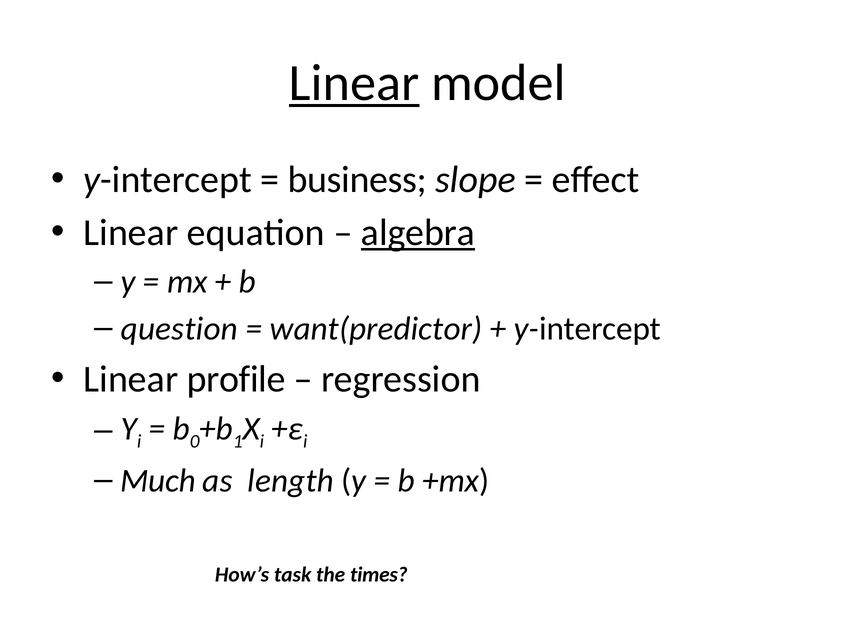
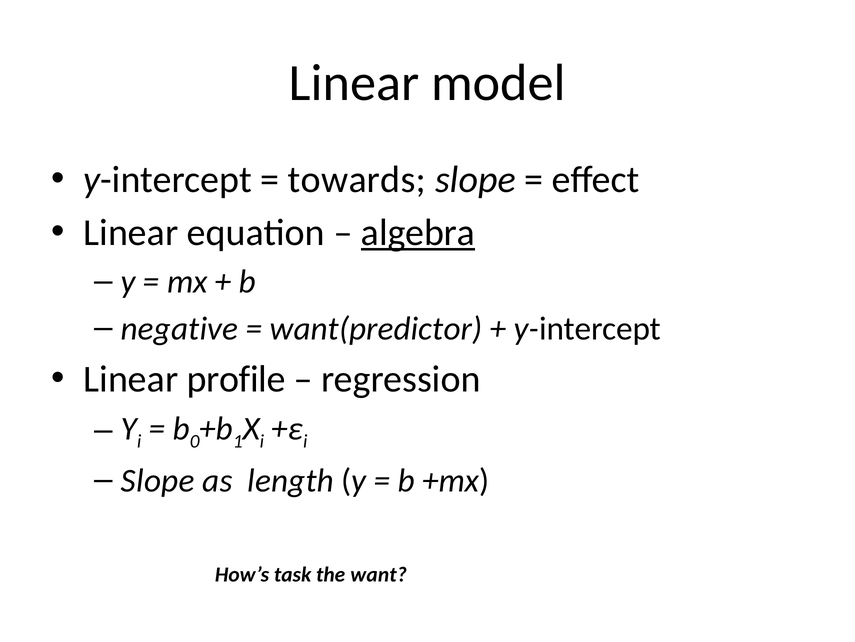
Linear underline: present -> none (354, 83)
business: business -> towards (357, 179)
question: question -> negative (179, 328)
Much: Much -> Slope (158, 480)
times: times -> want (379, 574)
